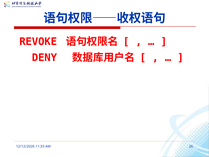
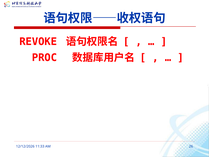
DENY: DENY -> PROC (45, 58)
